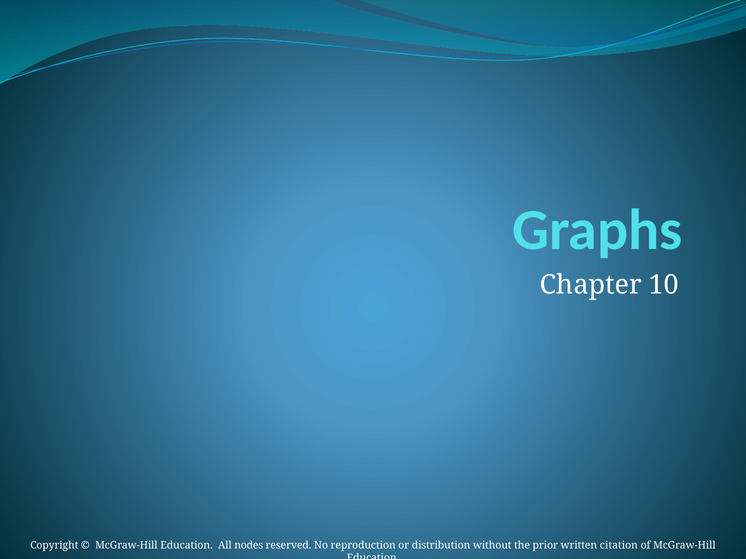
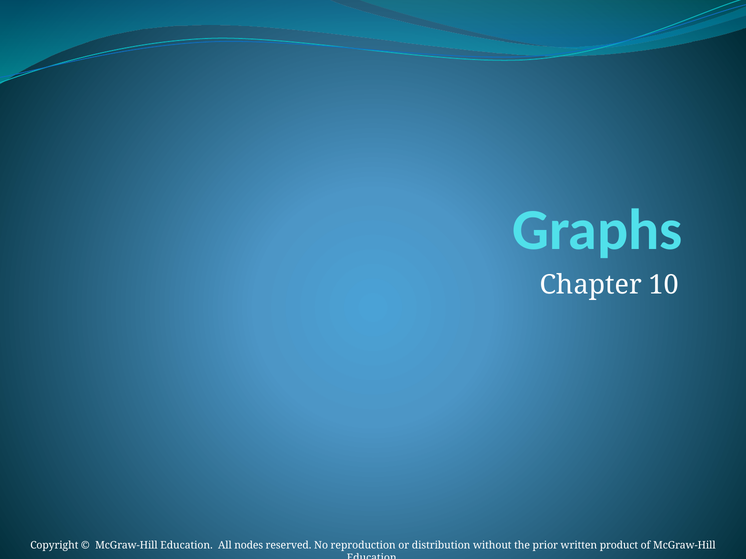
citation: citation -> product (619, 546)
